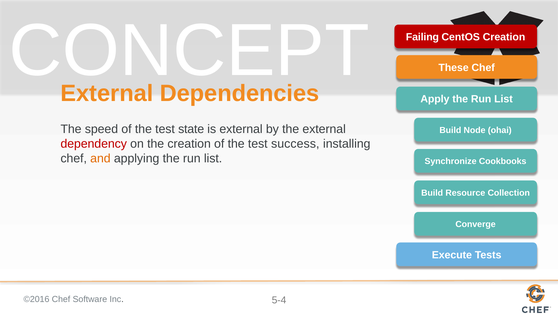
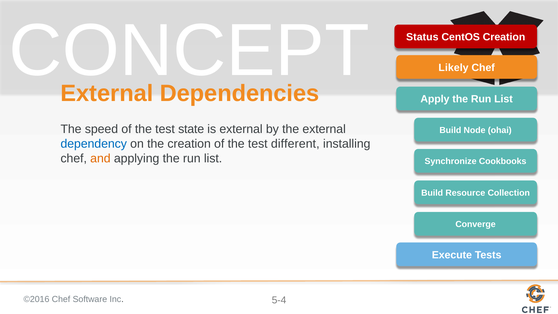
Failing: Failing -> Status (422, 37)
These: These -> Likely (454, 68)
dependency colour: red -> blue (94, 144)
success: success -> different (295, 144)
